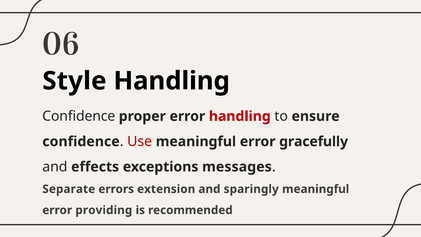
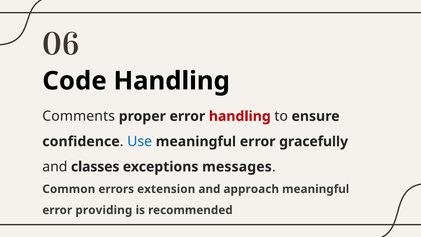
Style: Style -> Code (75, 81)
Confidence: Confidence -> Comments (79, 116)
Use colour: red -> blue (140, 141)
effects: effects -> classes (95, 167)
Separate: Separate -> Common (69, 189)
sparingly: sparingly -> approach (251, 189)
